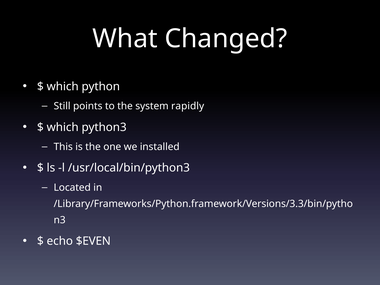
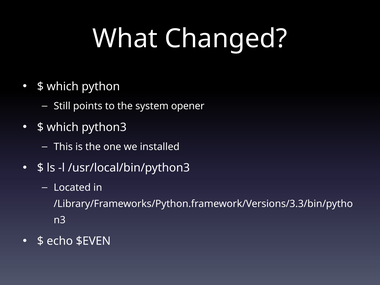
rapidly: rapidly -> opener (188, 106)
